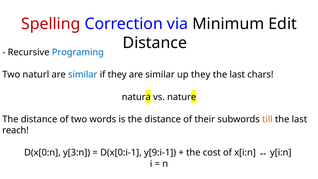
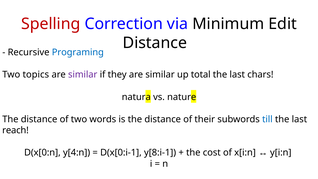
naturl: naturl -> topics (36, 75)
similar colour: blue -> purple (83, 75)
up they: they -> total (201, 75)
till colour: orange -> blue (267, 119)
y[3:n: y[3:n -> y[4:n (77, 153)
y[9:i-1: y[9:i-1 -> y[8:i-1 (160, 153)
